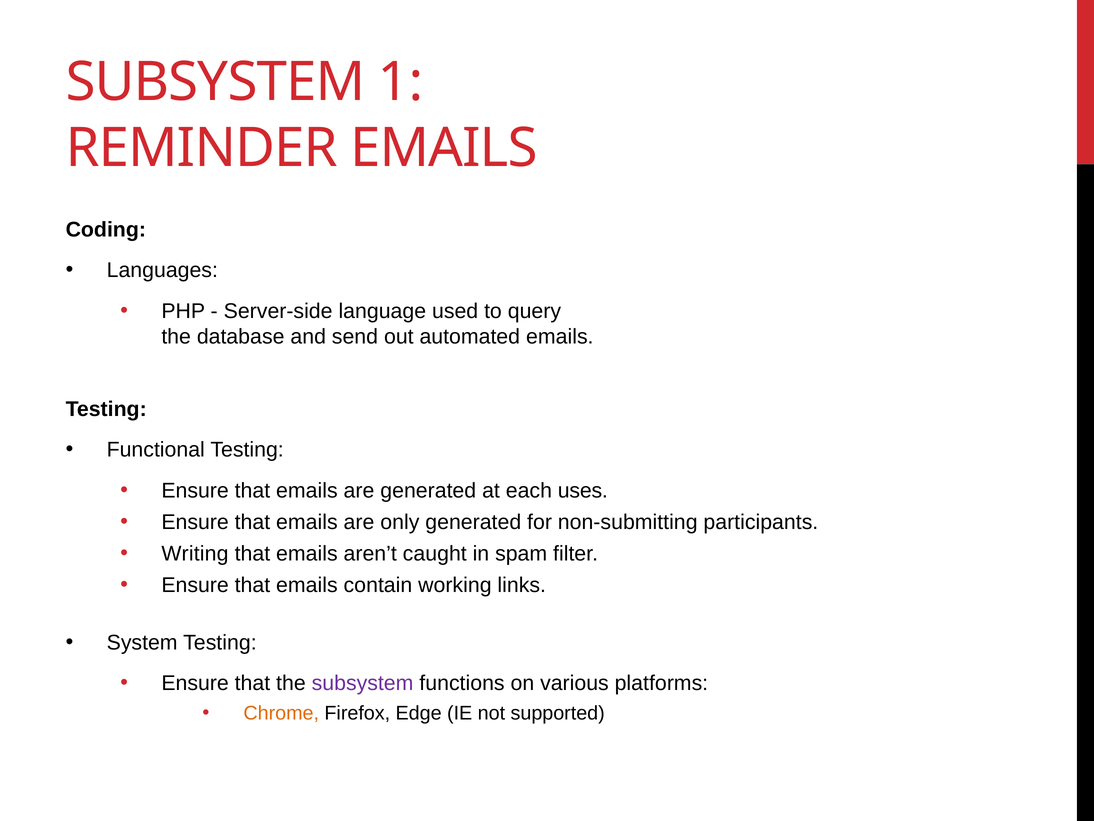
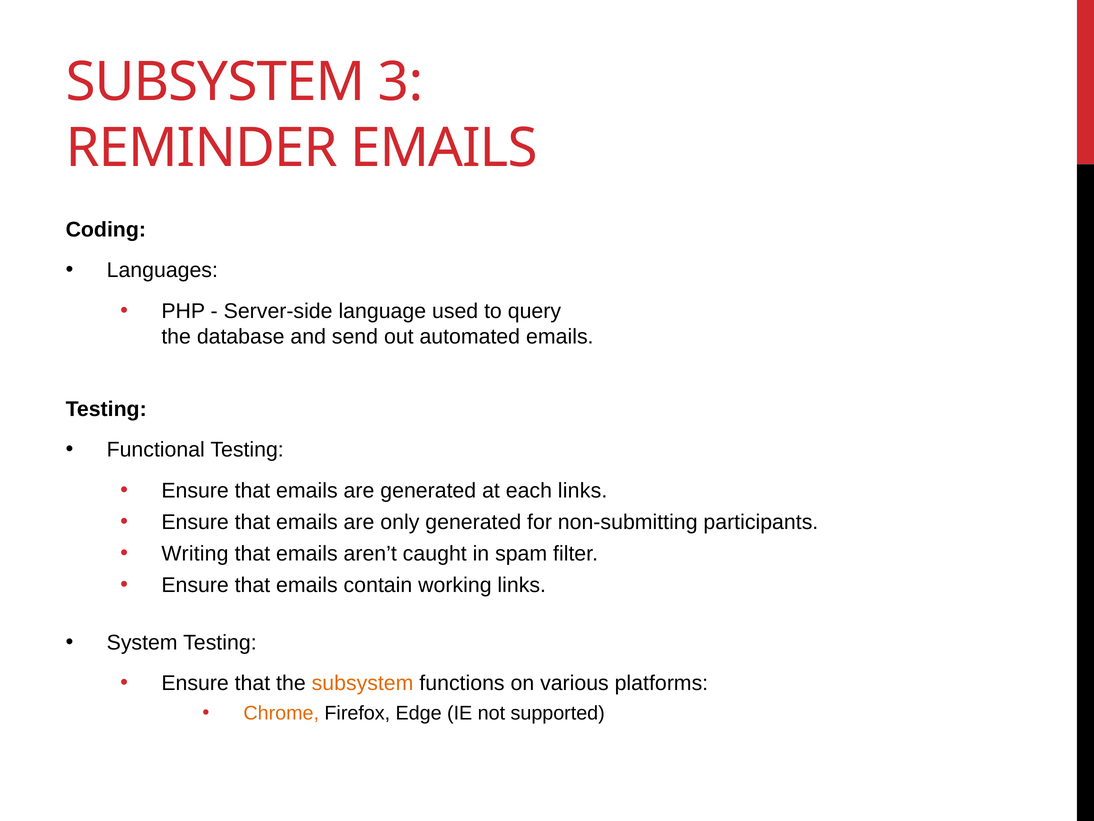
1: 1 -> 3 (400, 82)
each uses: uses -> links (583, 490)
subsystem colour: purple -> orange (363, 683)
